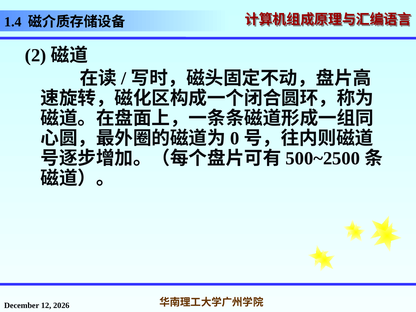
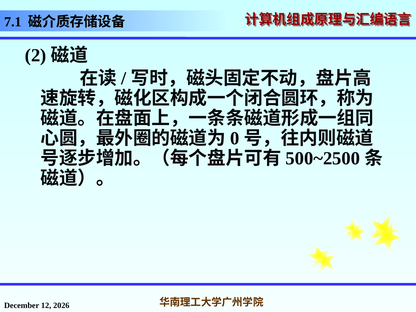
1.4: 1.4 -> 7.1 (13, 22)
